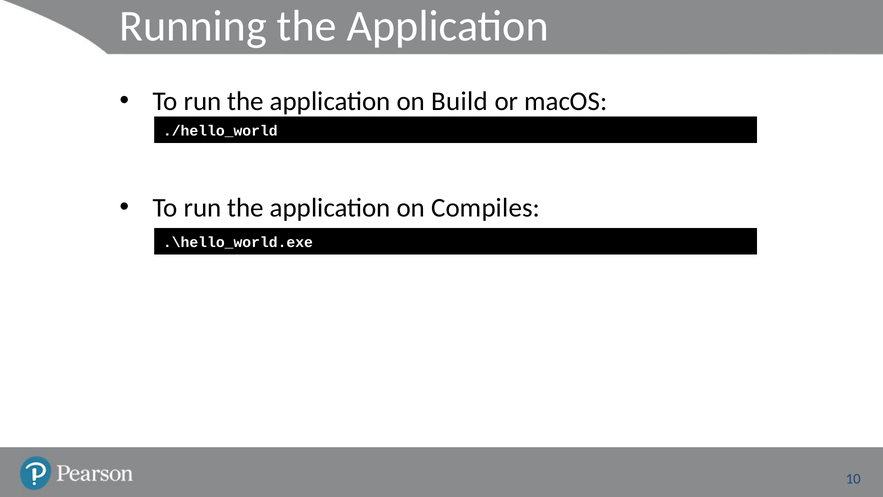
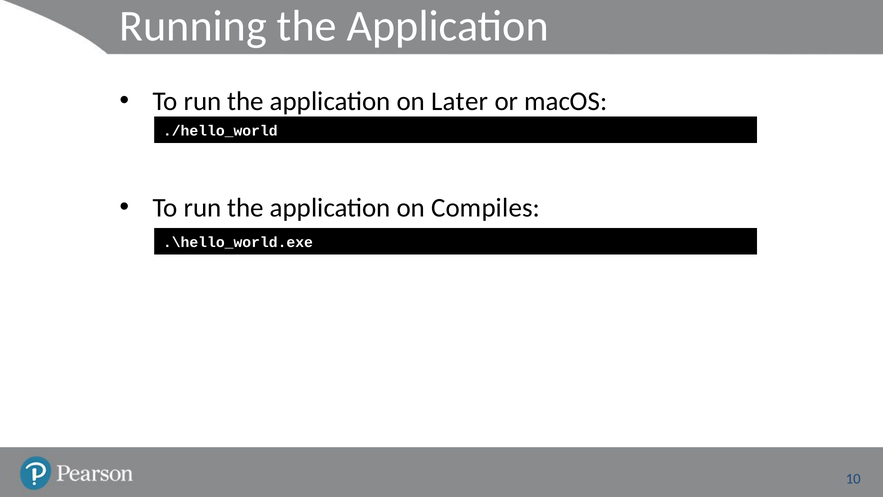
Build: Build -> Later (460, 101)
